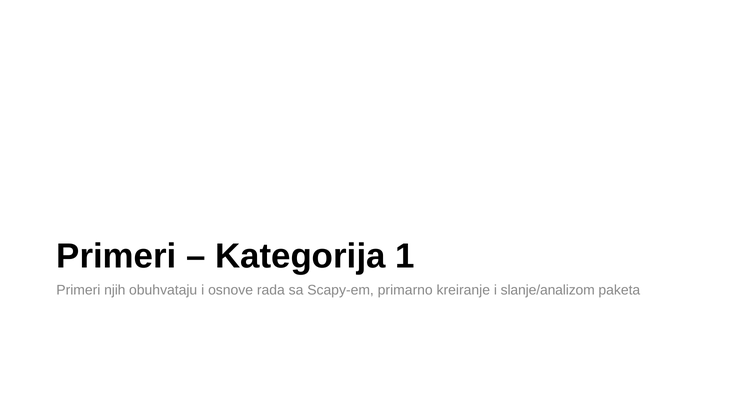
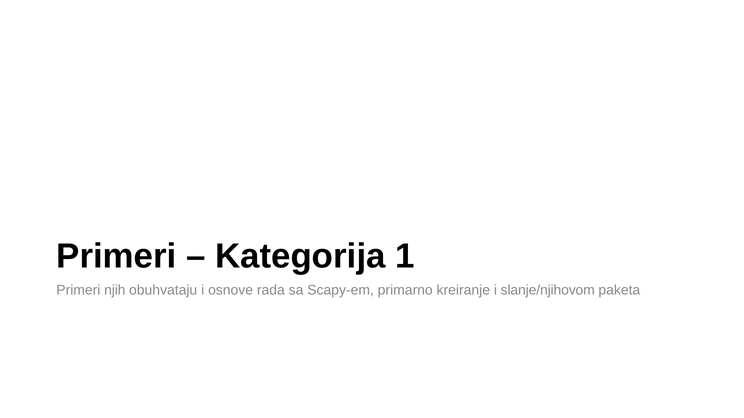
slanje/analizom: slanje/analizom -> slanje/njihovom (548, 290)
